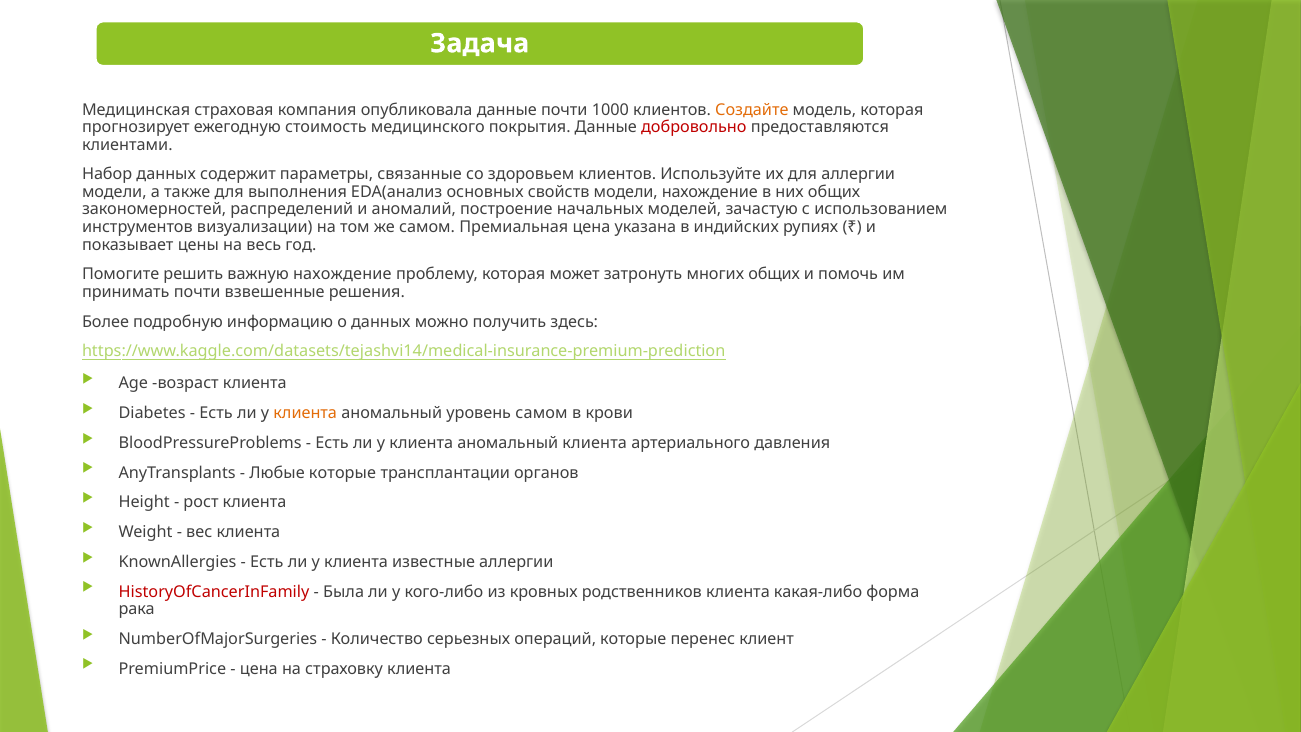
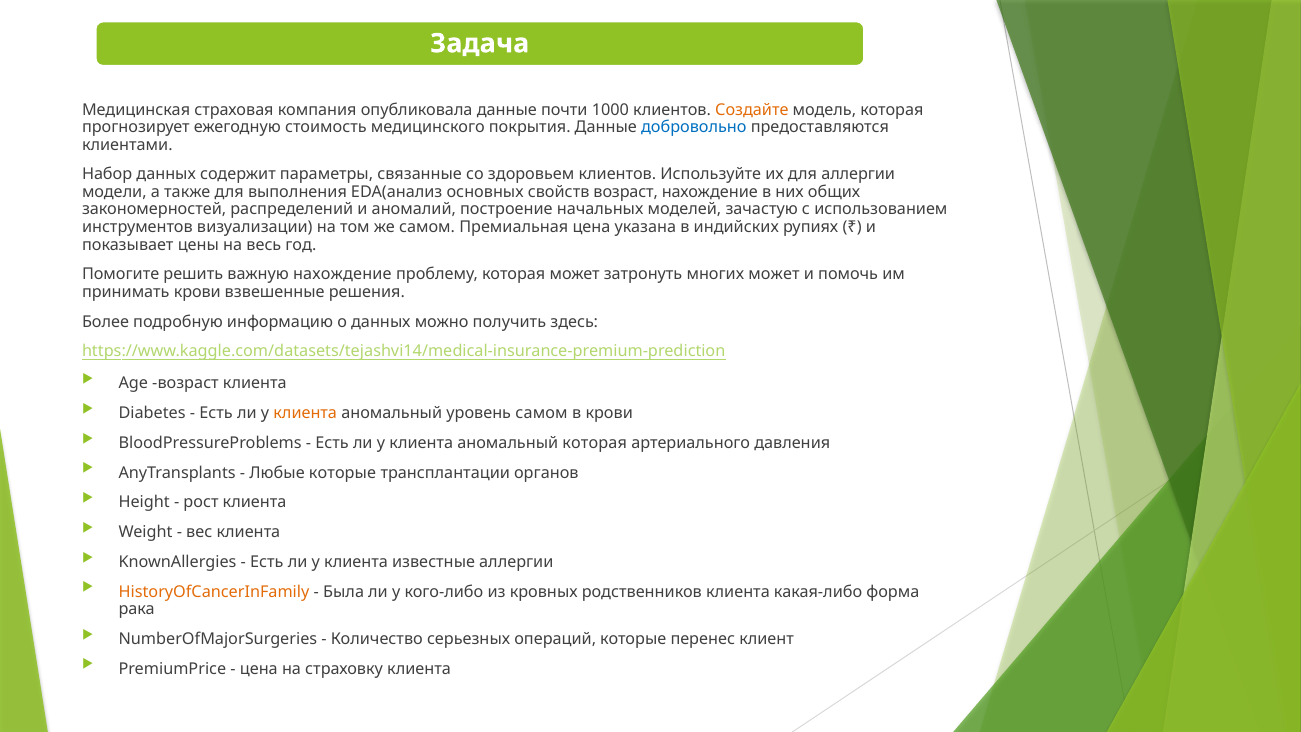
добровольно colour: red -> blue (694, 127)
свойств модели: модели -> возраст (626, 192)
многих общих: общих -> может (774, 274)
принимать почти: почти -> крови (197, 292)
аномальный клиента: клиента -> которая (595, 443)
HistoryOfCancerInFamily colour: red -> orange (214, 592)
